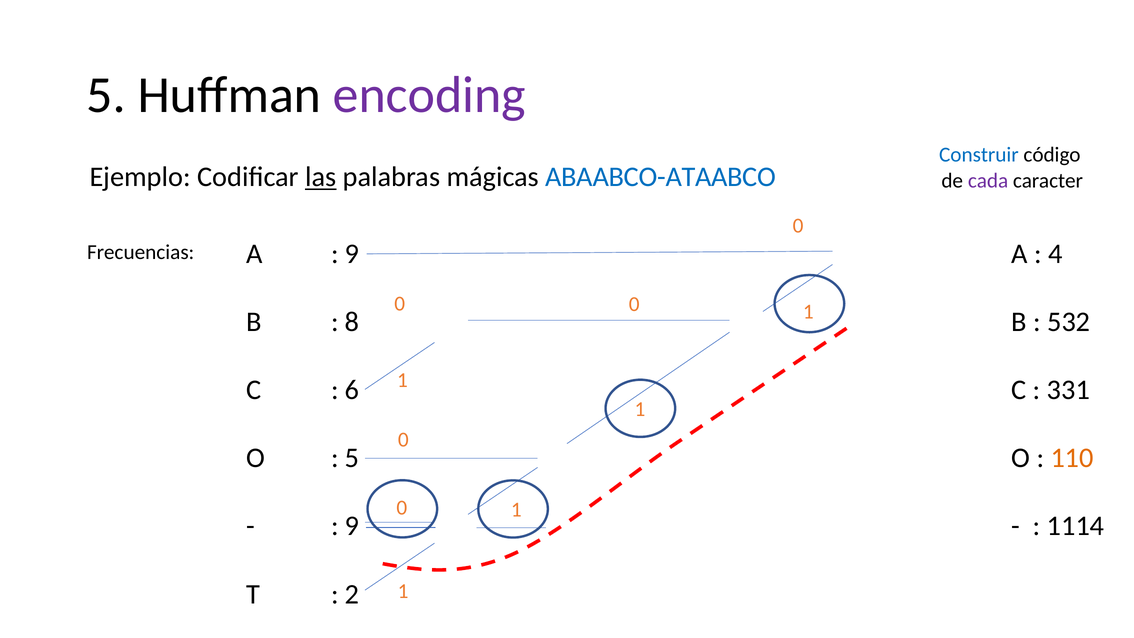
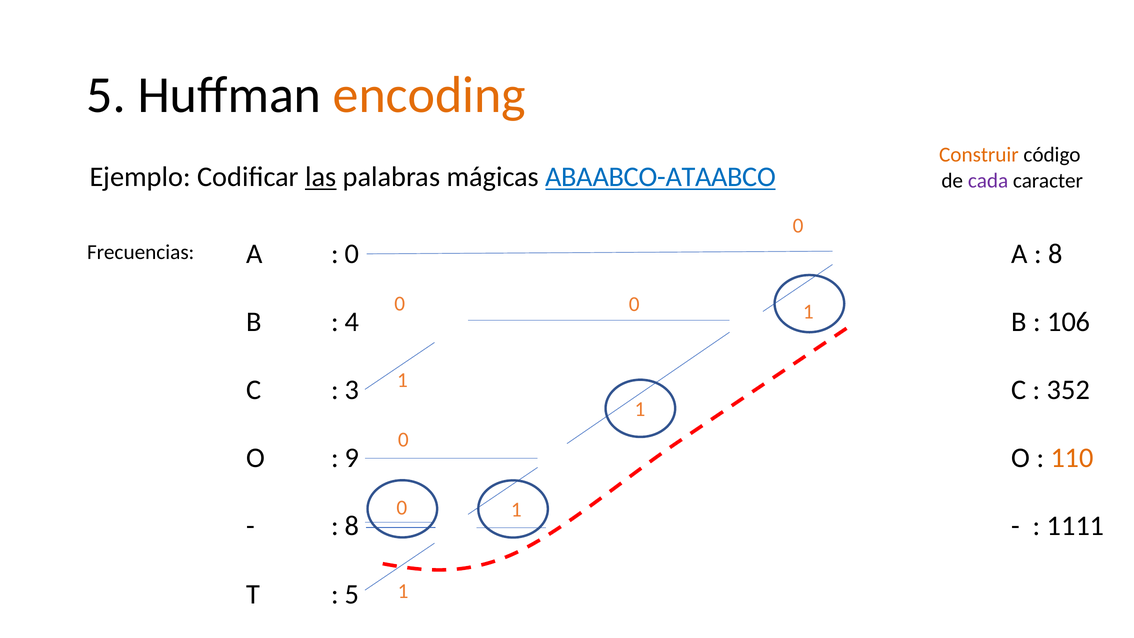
encoding colour: purple -> orange (429, 95)
Construir colour: blue -> orange (979, 155)
ABAABCO-ATAABCO underline: none -> present (661, 177)
9: 9 -> 0 (352, 254)
4: 4 -> 8 (1055, 254)
8: 8 -> 4 (352, 322)
532: 532 -> 106 (1069, 322)
6: 6 -> 3 (352, 390)
331: 331 -> 352 (1068, 390)
5: 5 -> 9 (352, 458)
9: 9 -> 8 (352, 526)
1114: 1114 -> 1111 (1076, 526)
2: 2 -> 5 (352, 594)
